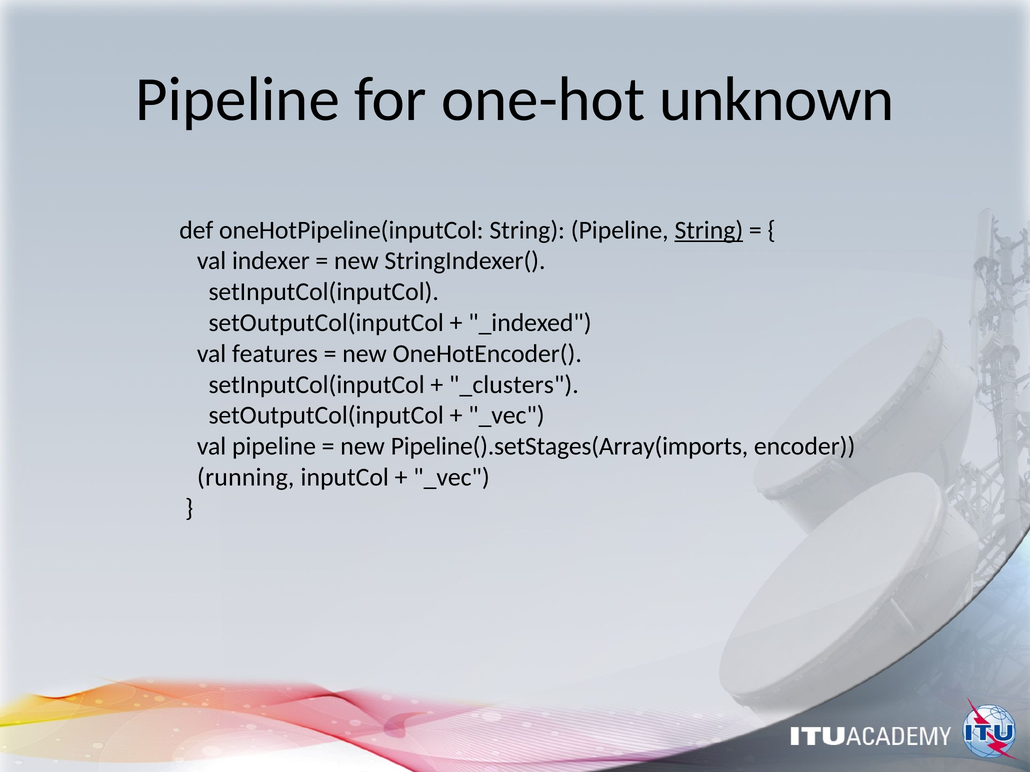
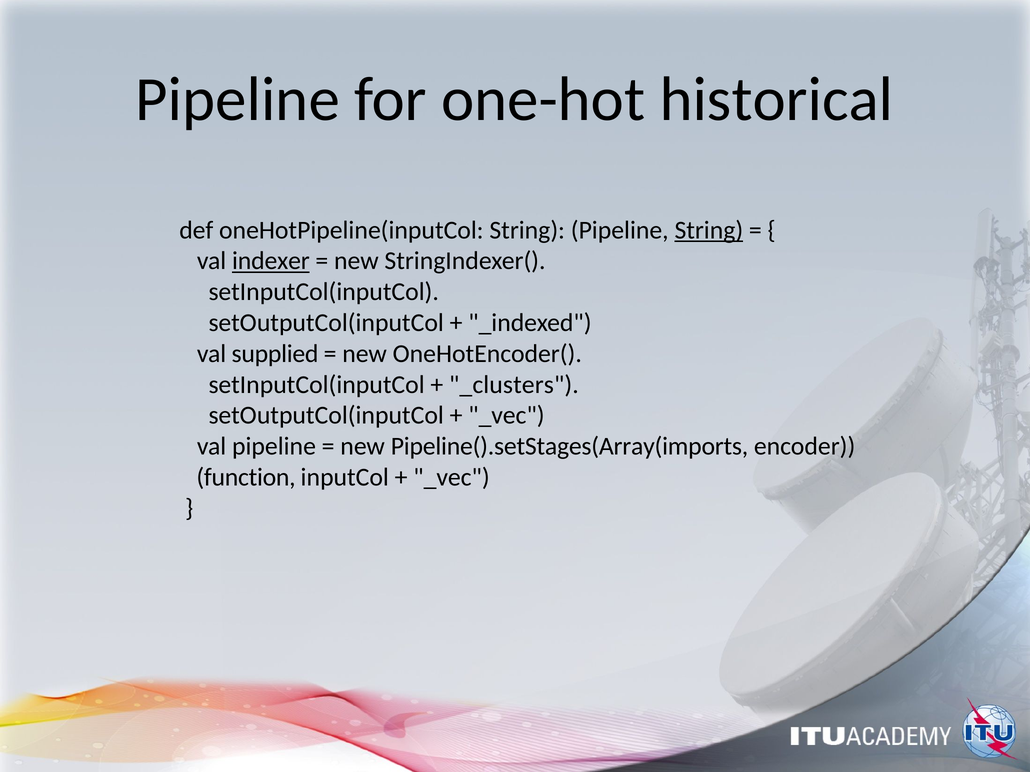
unknown: unknown -> historical (776, 100)
indexer underline: none -> present (271, 261)
features: features -> supplied (275, 354)
running: running -> function (246, 477)
